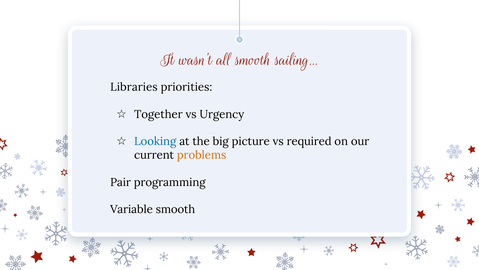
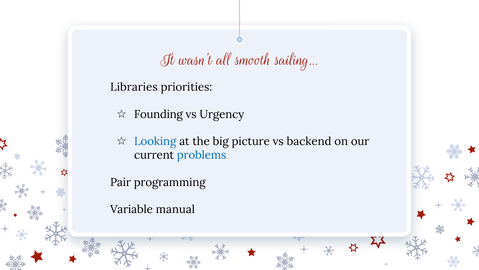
Together: Together -> Founding (158, 114)
required: required -> backend (309, 141)
problems colour: orange -> blue (202, 155)
Variable smooth: smooth -> manual (175, 209)
